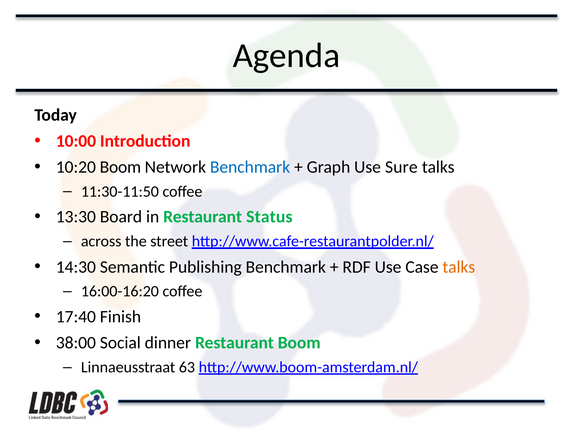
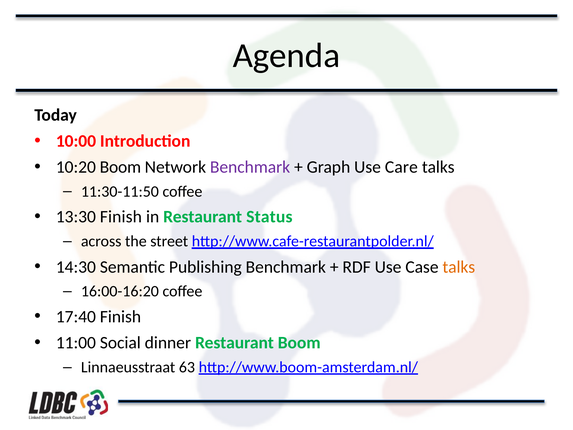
Benchmark colour: blue -> purple (250, 167)
Sure: Sure -> Care (401, 167)
13:30 Board: Board -> Finish (121, 217)
38:00: 38:00 -> 11:00 (76, 343)
